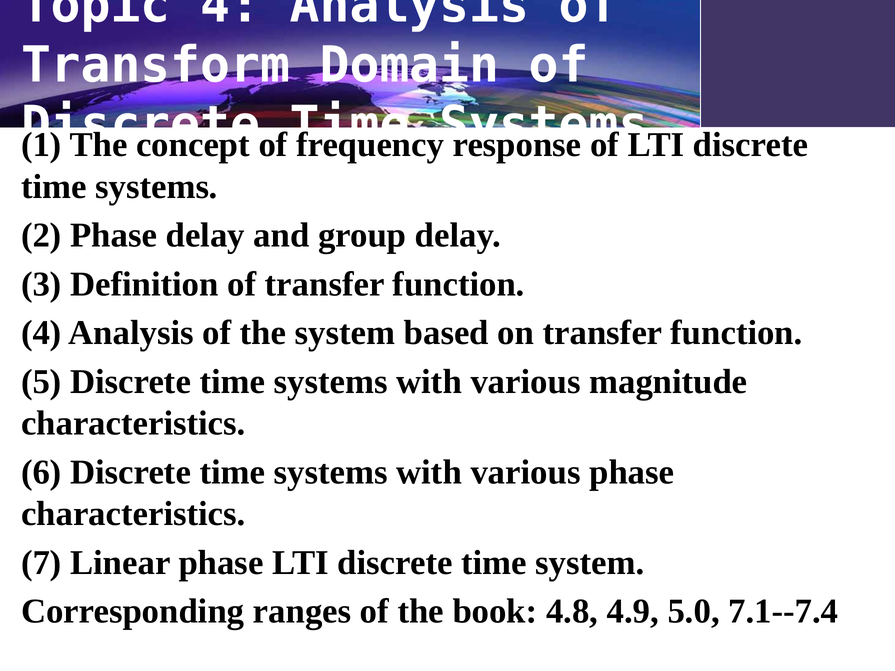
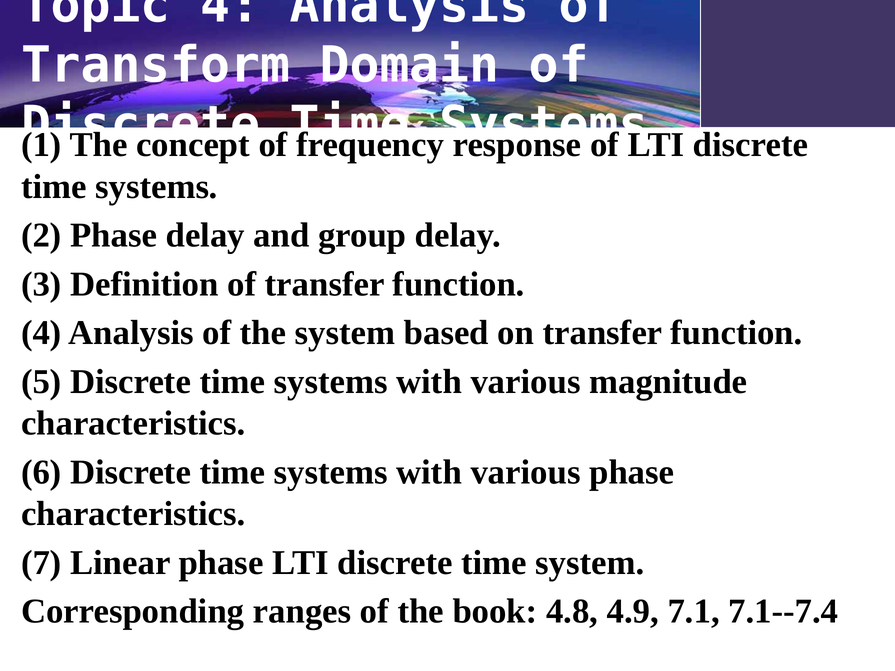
5.0: 5.0 -> 7.1 (694, 612)
